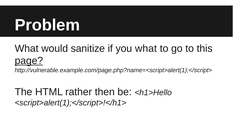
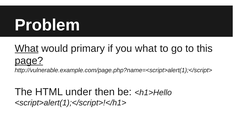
What underline: none -> present (27, 48)
sanitize: sanitize -> primary (88, 48)
rather: rather -> under (79, 92)
